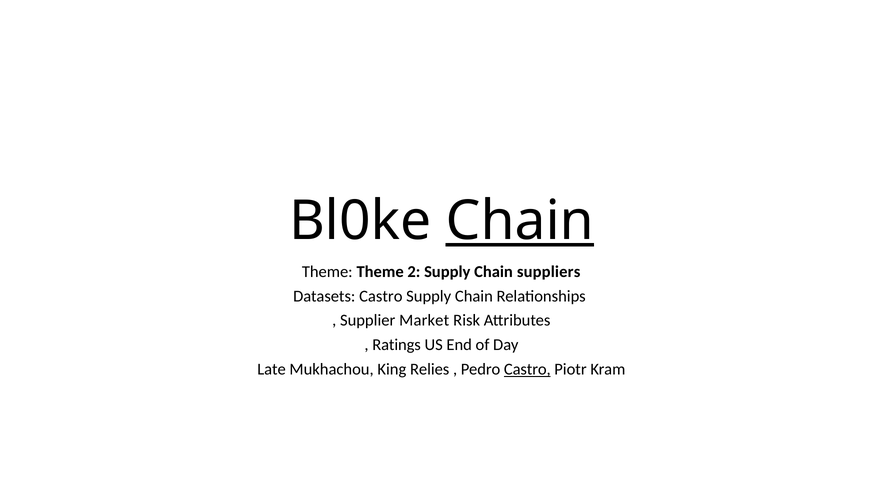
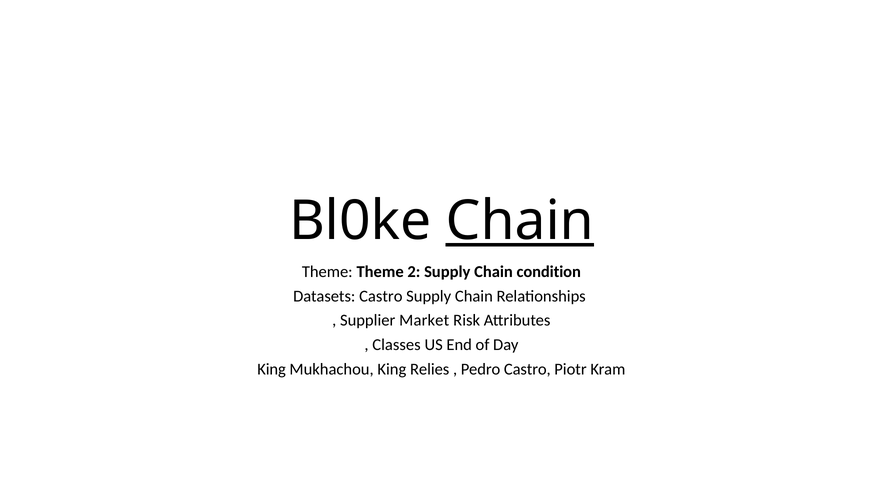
suppliers: suppliers -> condition (549, 272)
Ratings: Ratings -> Classes (396, 345)
Late: Late -> King (272, 369)
Castro underline: present -> none (527, 369)
